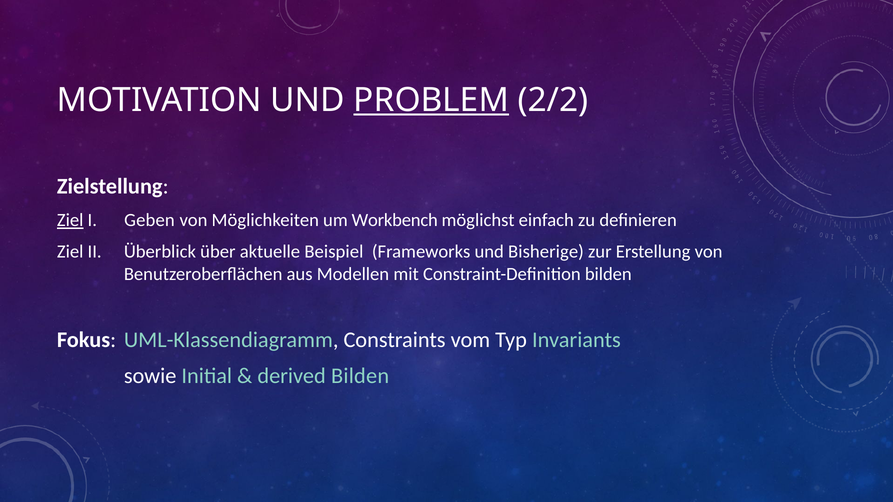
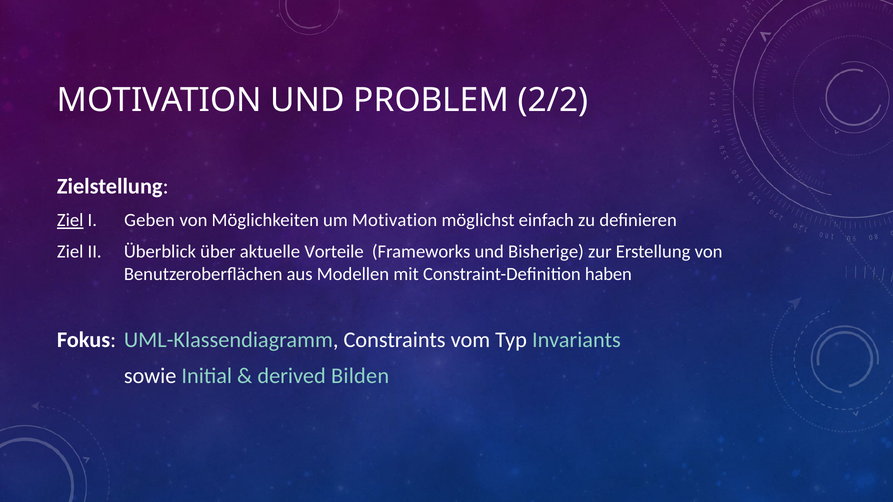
PROBLEM underline: present -> none (431, 100)
um Workbench: Workbench -> Motivation (395, 220)
Beispiel: Beispiel -> Vorteile (334, 252)
Constraint-Definition bilden: bilden -> haben (608, 274)
